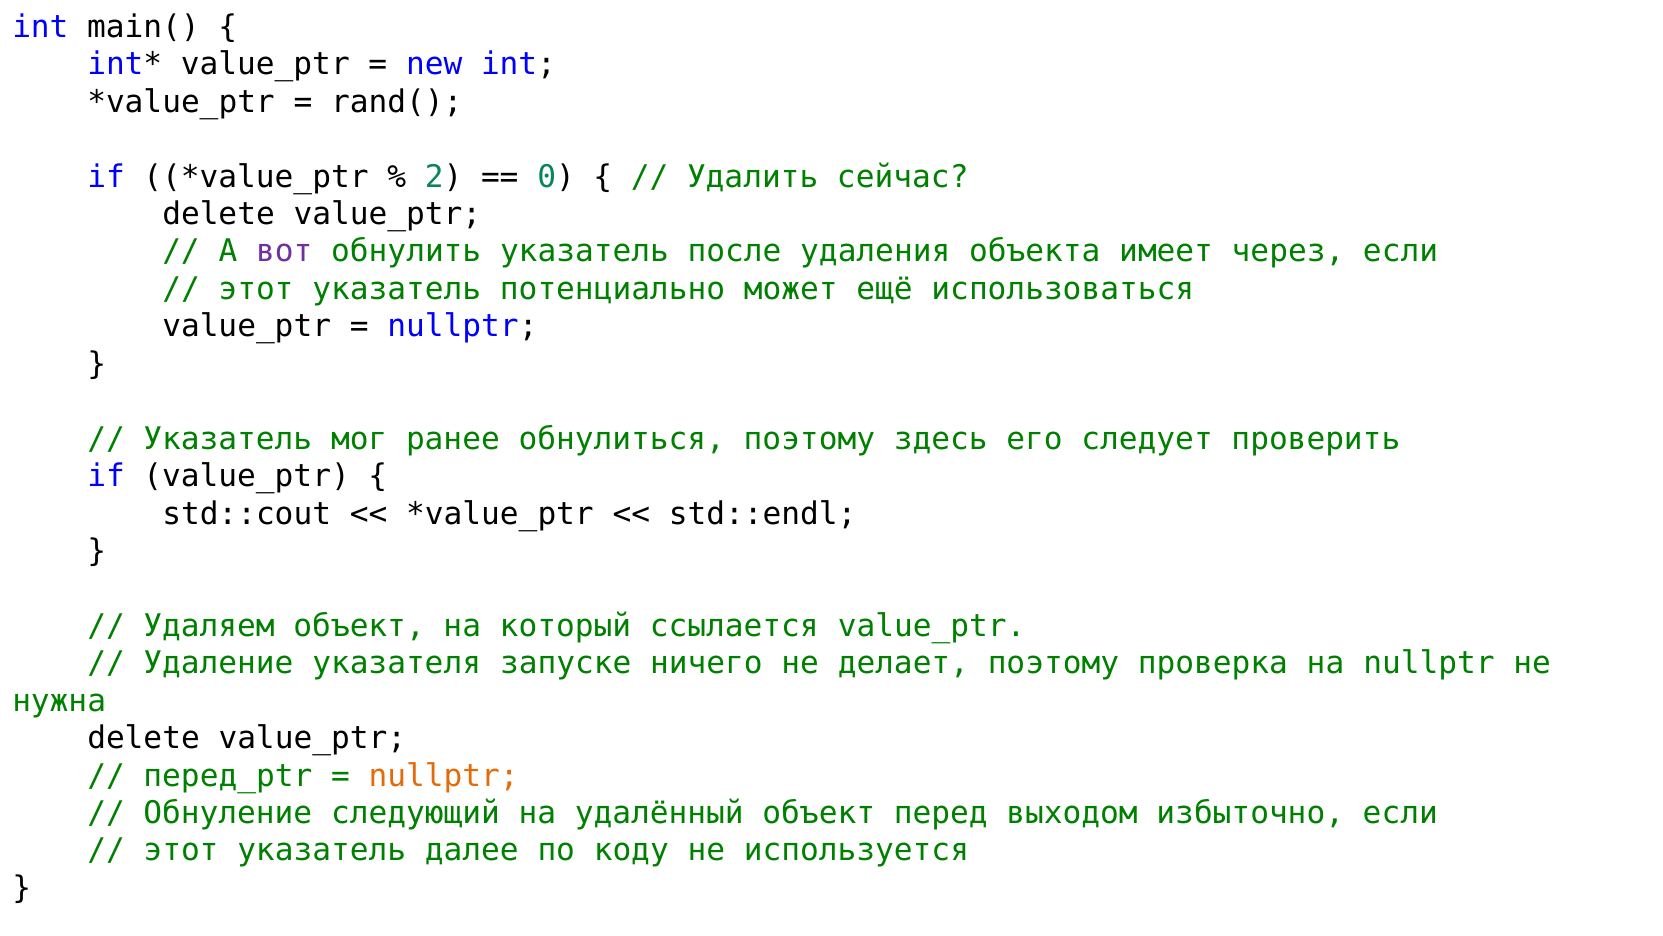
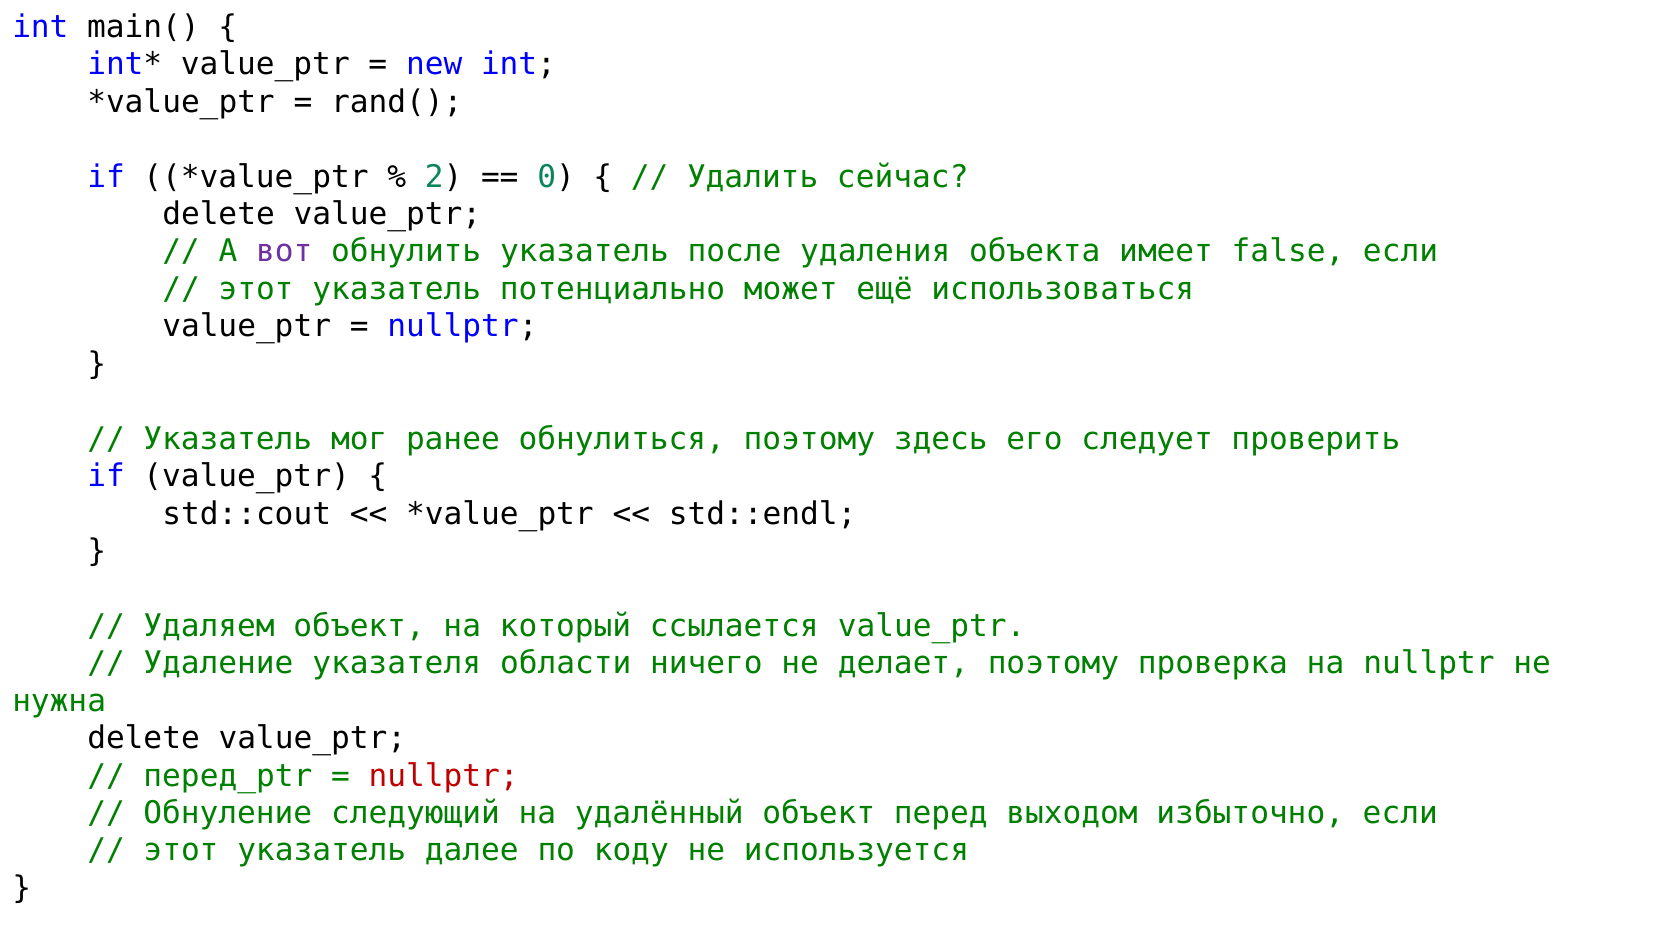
через: через -> false (1288, 251)
запуске: запуске -> области (566, 663)
nullptr colour: orange -> red (444, 775)
